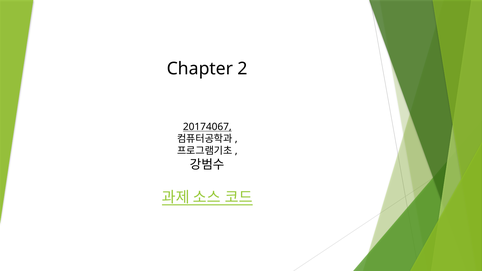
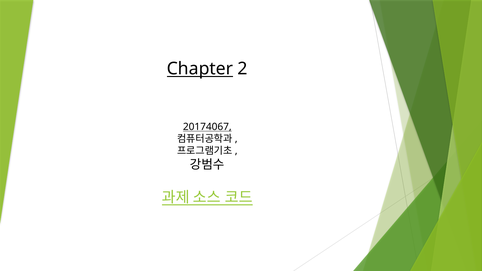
Chapter underline: none -> present (200, 69)
